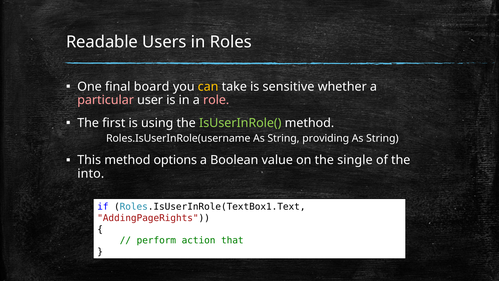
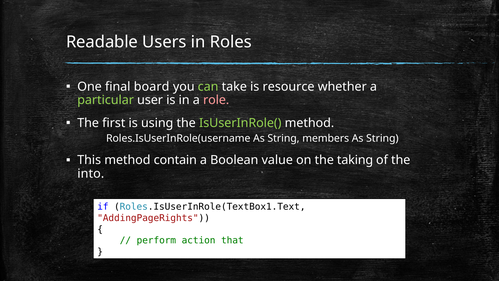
can colour: yellow -> light green (208, 87)
sensitive: sensitive -> resource (289, 87)
particular colour: pink -> light green (106, 100)
providing: providing -> members (326, 138)
options: options -> contain (175, 160)
single: single -> taking (355, 160)
